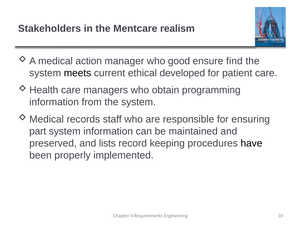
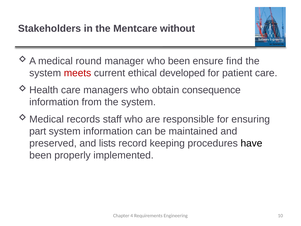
realism: realism -> without (177, 29)
action: action -> round (89, 61)
who good: good -> been (179, 61)
meets colour: black -> red (77, 73)
programming: programming -> consequence (211, 90)
